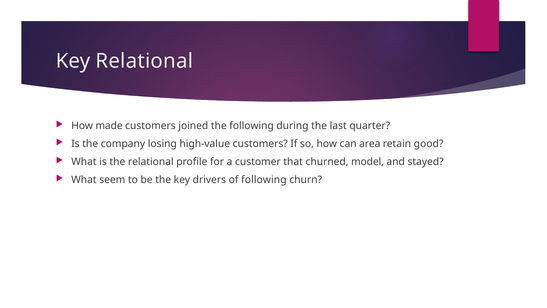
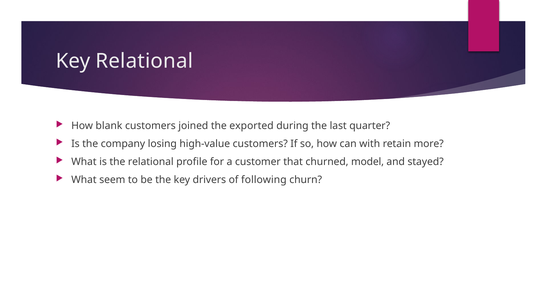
made: made -> blank (109, 126)
the following: following -> exported (252, 126)
area: area -> with (370, 144)
good: good -> more (429, 144)
